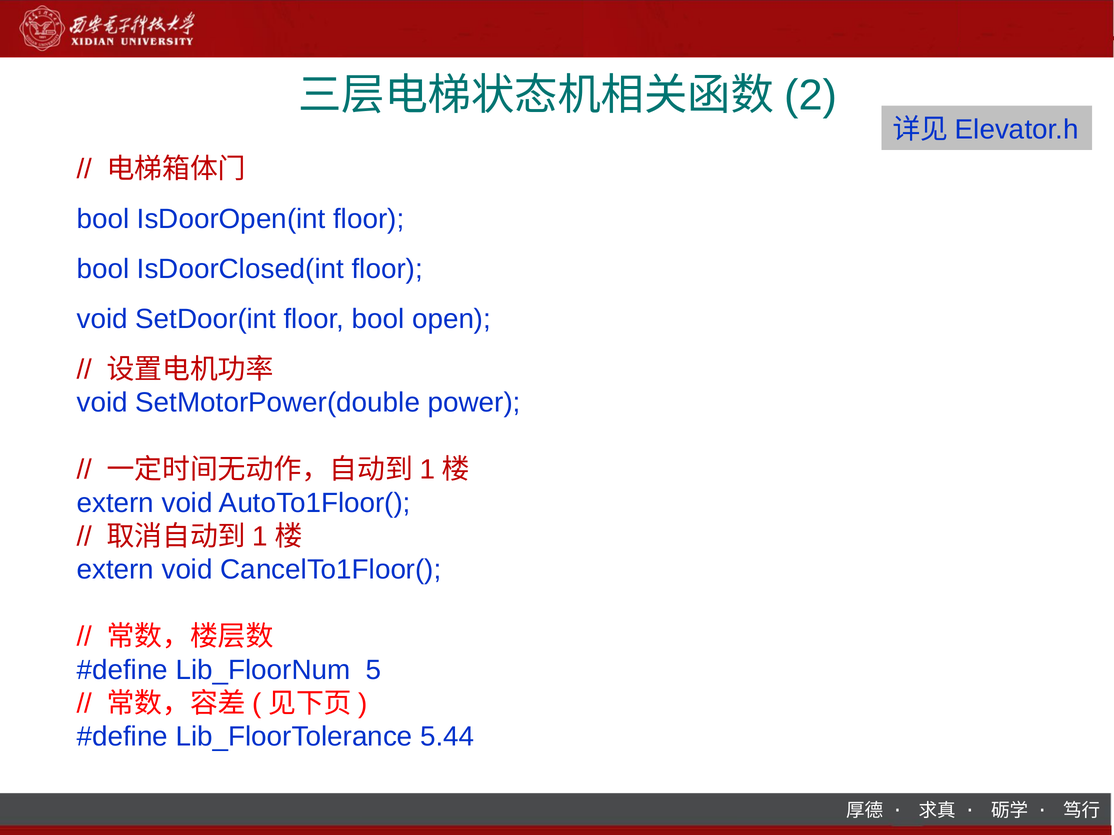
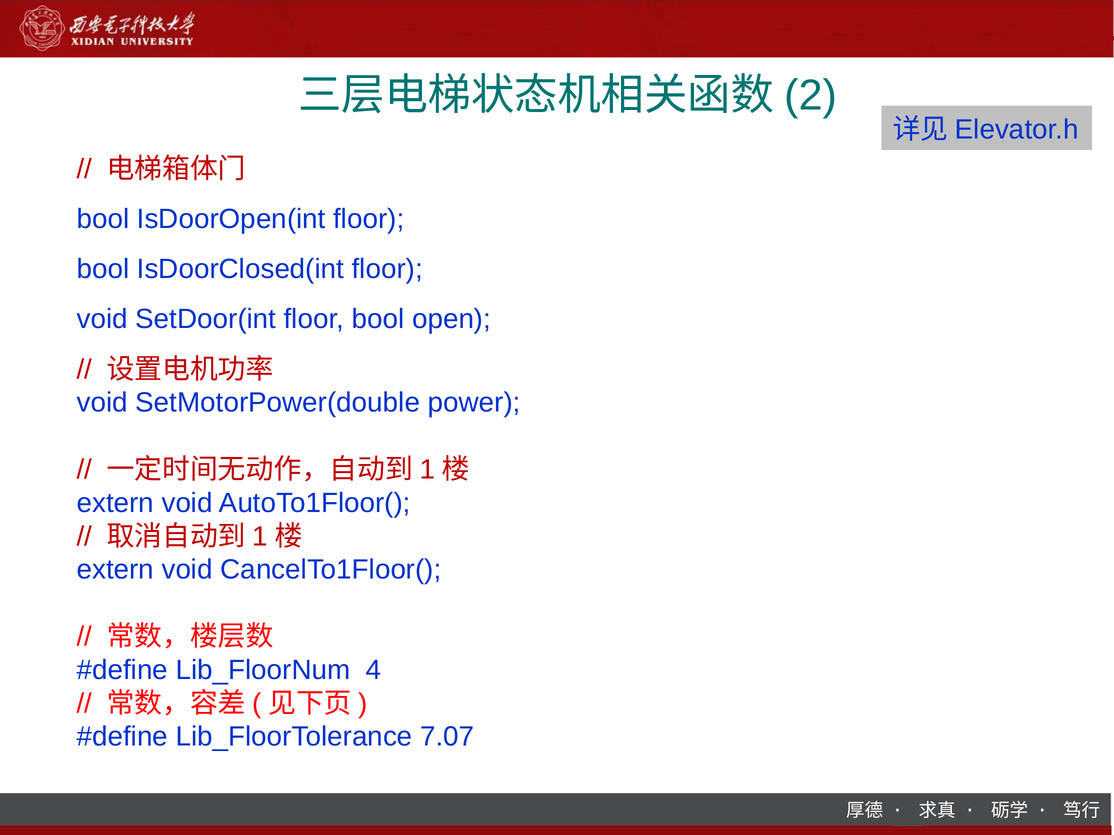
5: 5 -> 4 (374, 670)
5.44: 5.44 -> 7.07 (447, 737)
